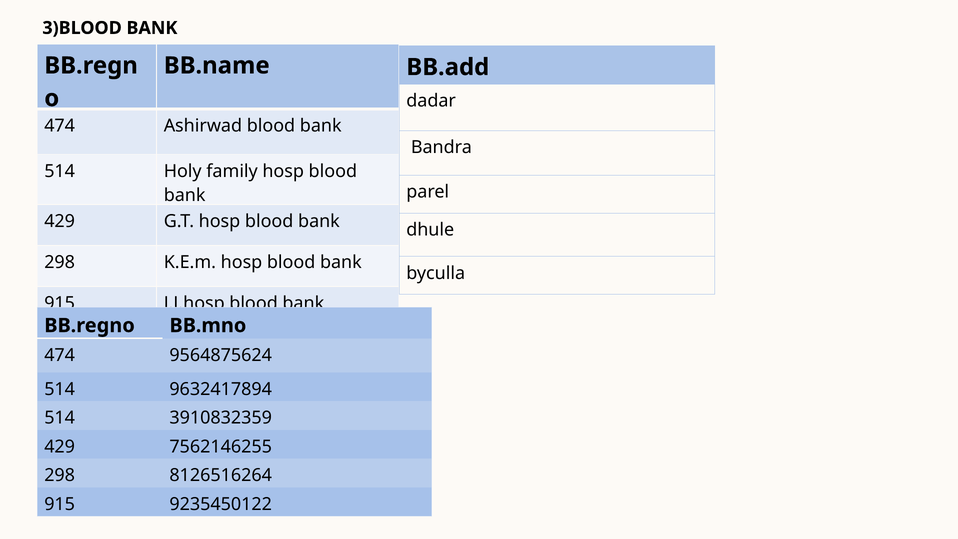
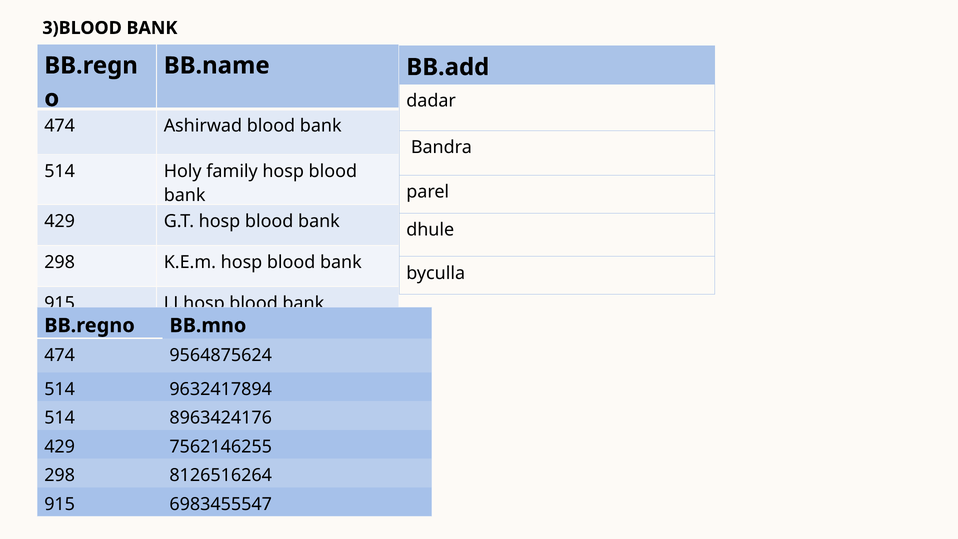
3910832359: 3910832359 -> 8963424176 (221, 418)
9235450122: 9235450122 -> 6983455547 (221, 504)
